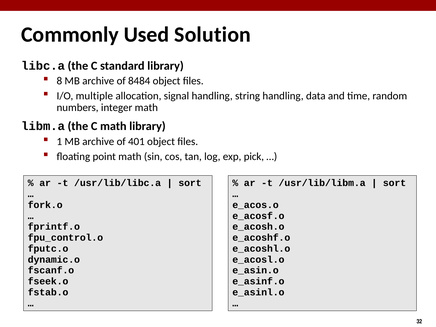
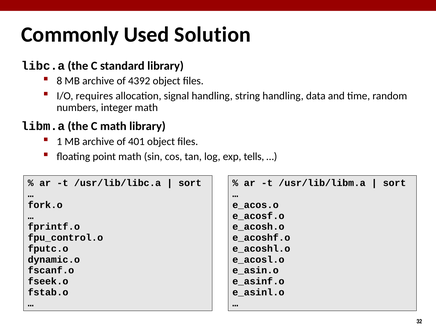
8484: 8484 -> 4392 (139, 81)
multiple: multiple -> requires (94, 96)
pick: pick -> tells (254, 157)
